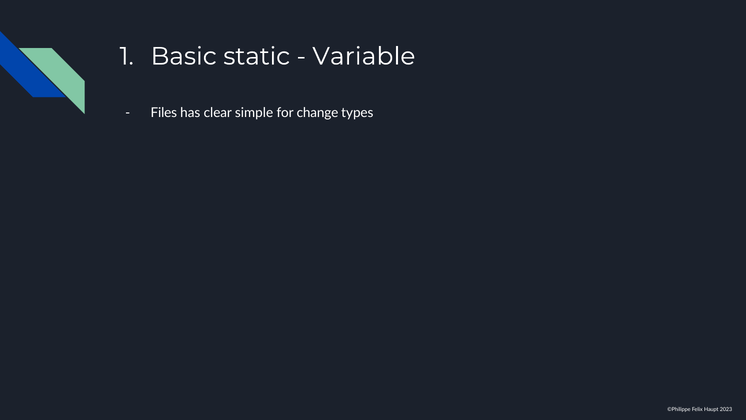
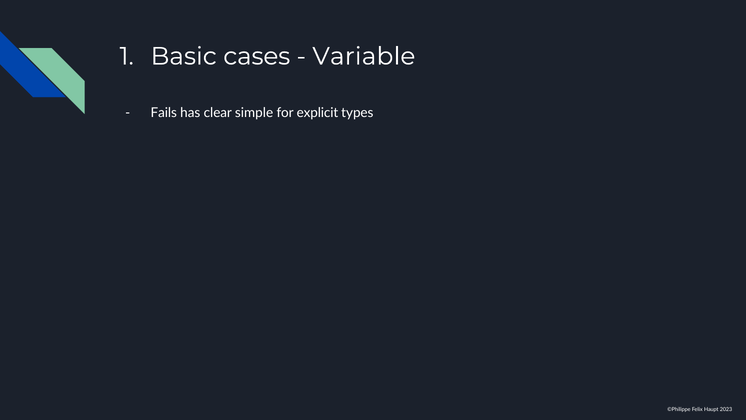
static: static -> cases (257, 56)
Files: Files -> Fails (164, 113)
change: change -> explicit (317, 113)
